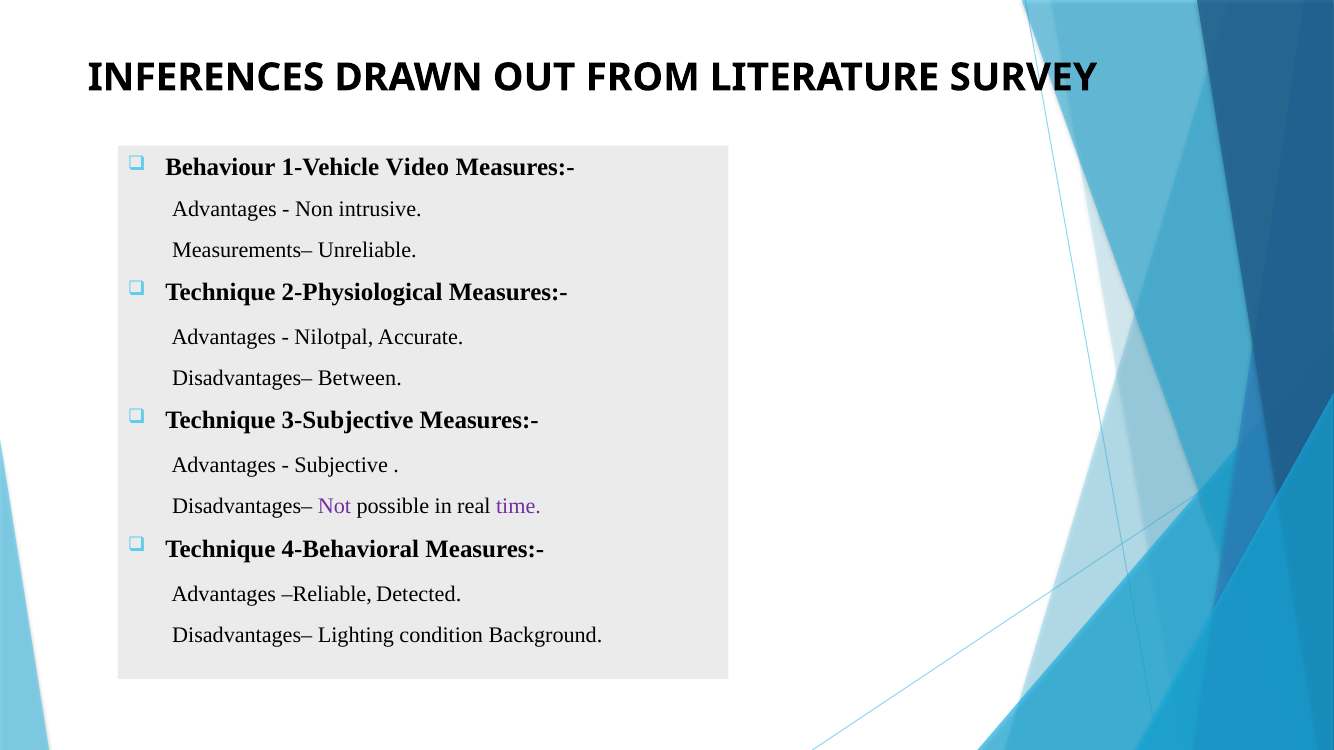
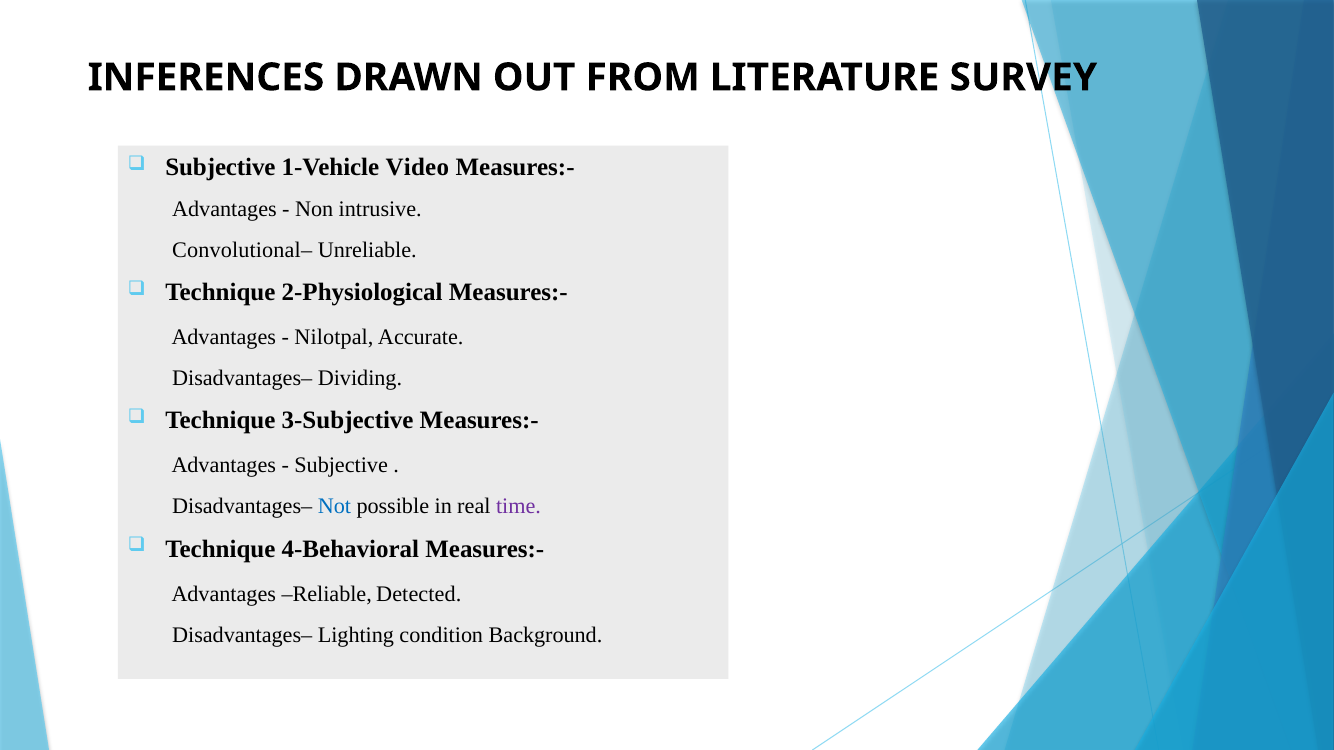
Behaviour: Behaviour -> Subjective (220, 167)
Measurements–: Measurements– -> Convolutional– (242, 250)
Between: Between -> Dividing (360, 378)
Not colour: purple -> blue (334, 507)
